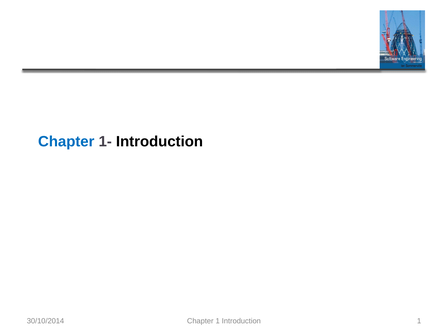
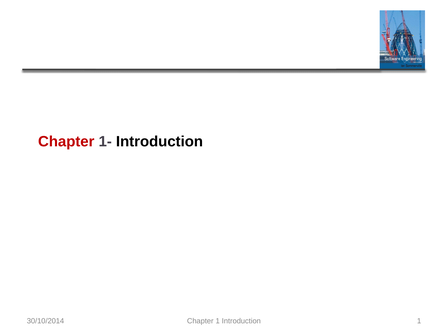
Chapter colour: blue -> red (66, 141)
